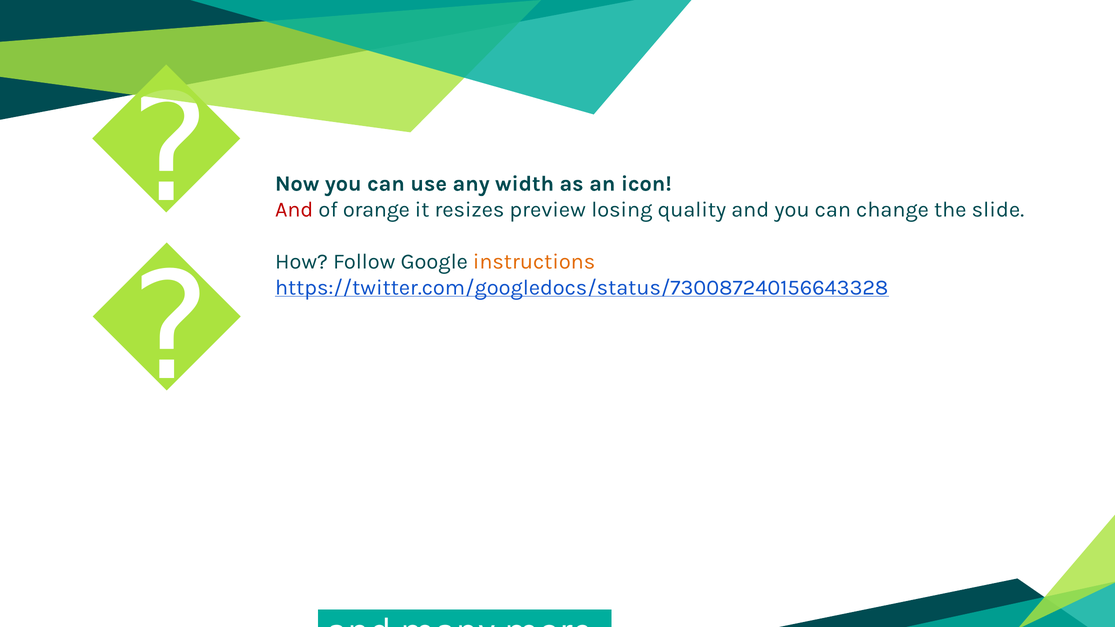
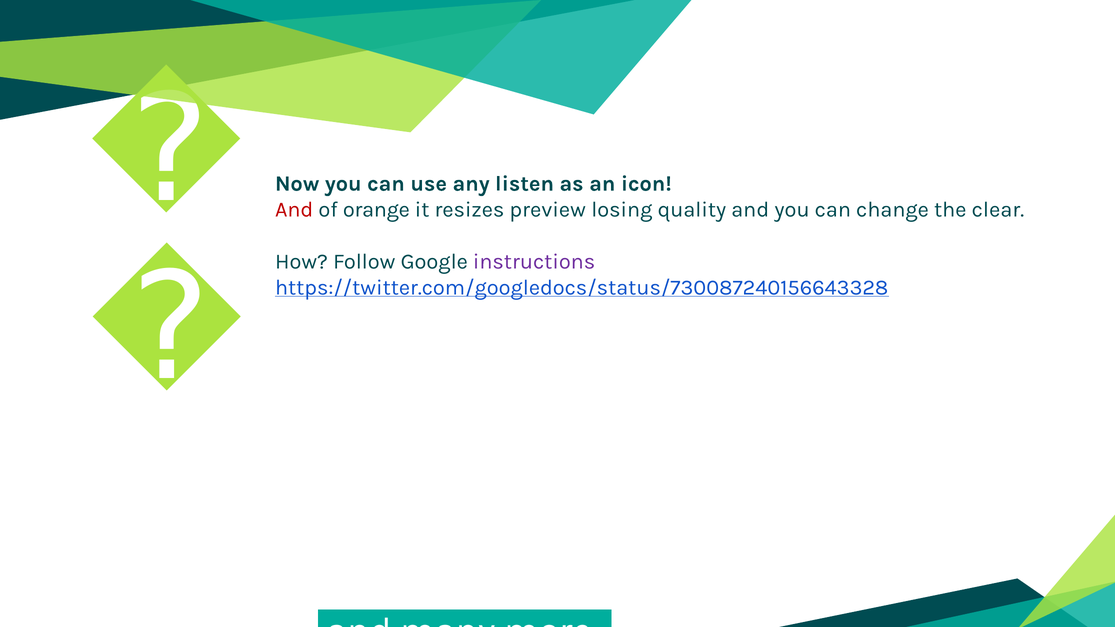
width: width -> listen (525, 184)
slide: slide -> clear (998, 210)
instructions colour: orange -> purple (534, 262)
